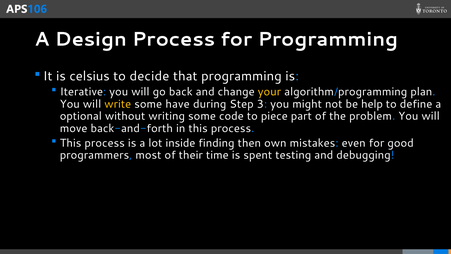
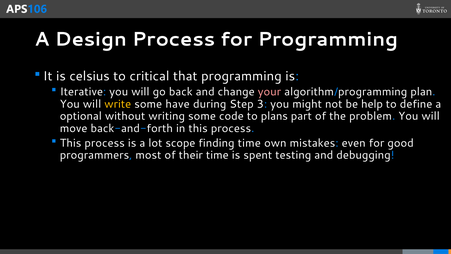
decide: decide -> critical (150, 76)
your colour: yellow -> pink (269, 92)
piece: piece -> plans (274, 116)
inside: inside -> scope (180, 143)
finding then: then -> time (249, 143)
